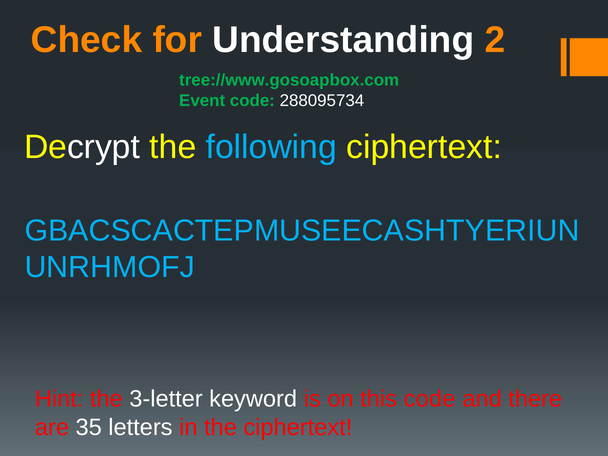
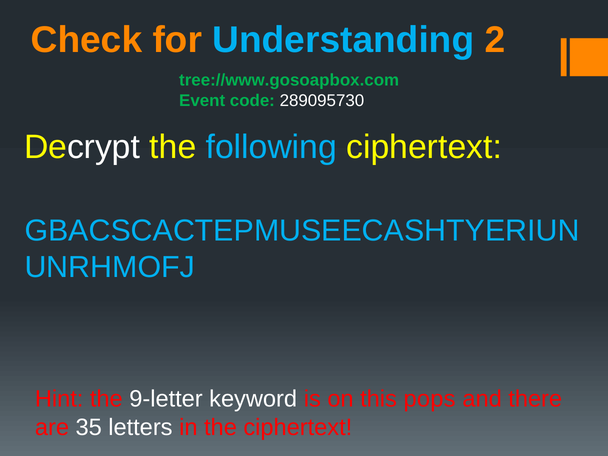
Understanding colour: white -> light blue (343, 40)
288095734: 288095734 -> 289095730 (322, 100)
3-letter: 3-letter -> 9-letter (166, 399)
this code: code -> pops (430, 399)
